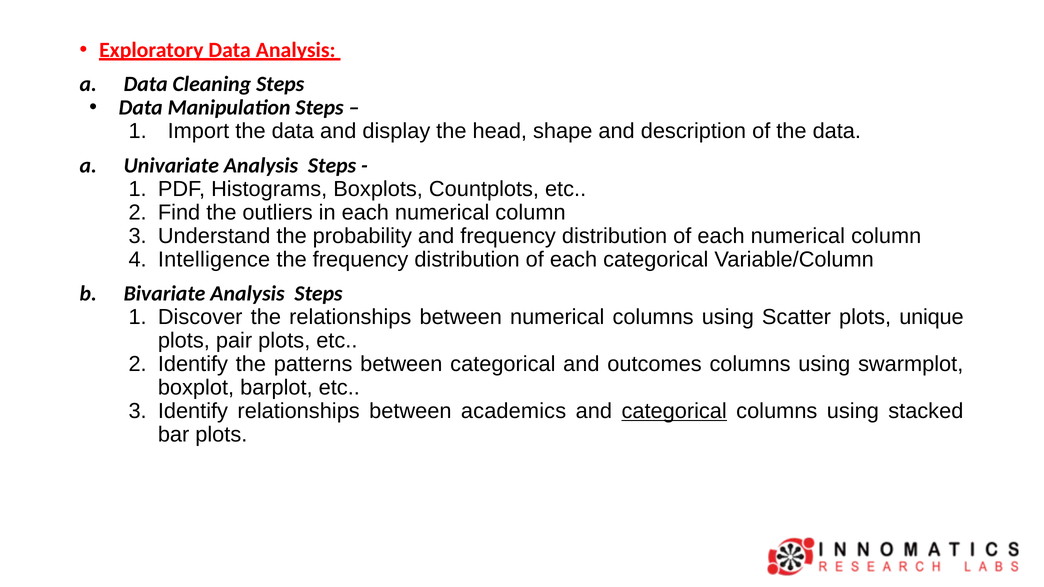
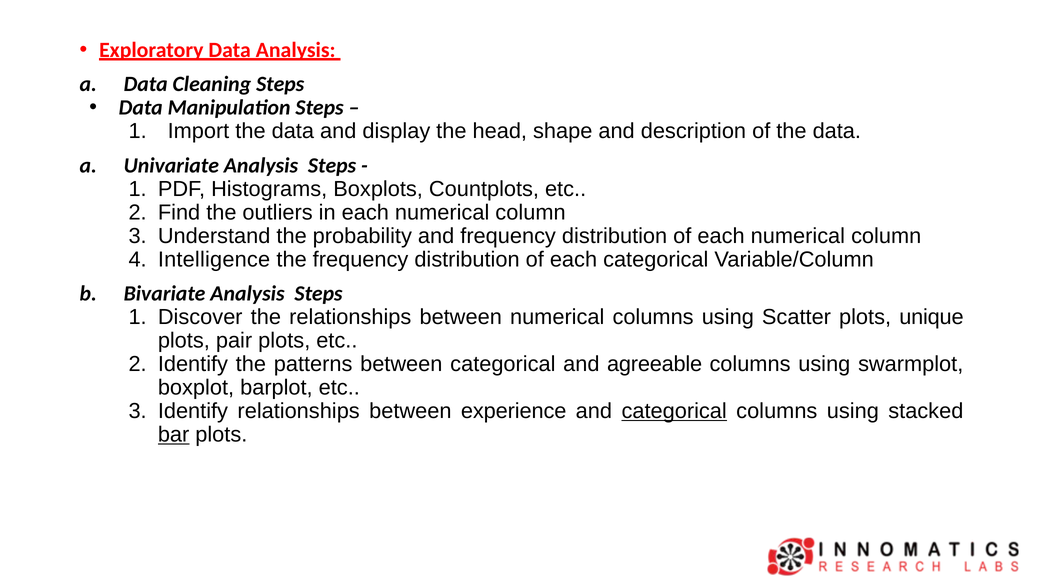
outcomes: outcomes -> agreeable (655, 364)
academics: academics -> experience (514, 411)
bar underline: none -> present (174, 435)
